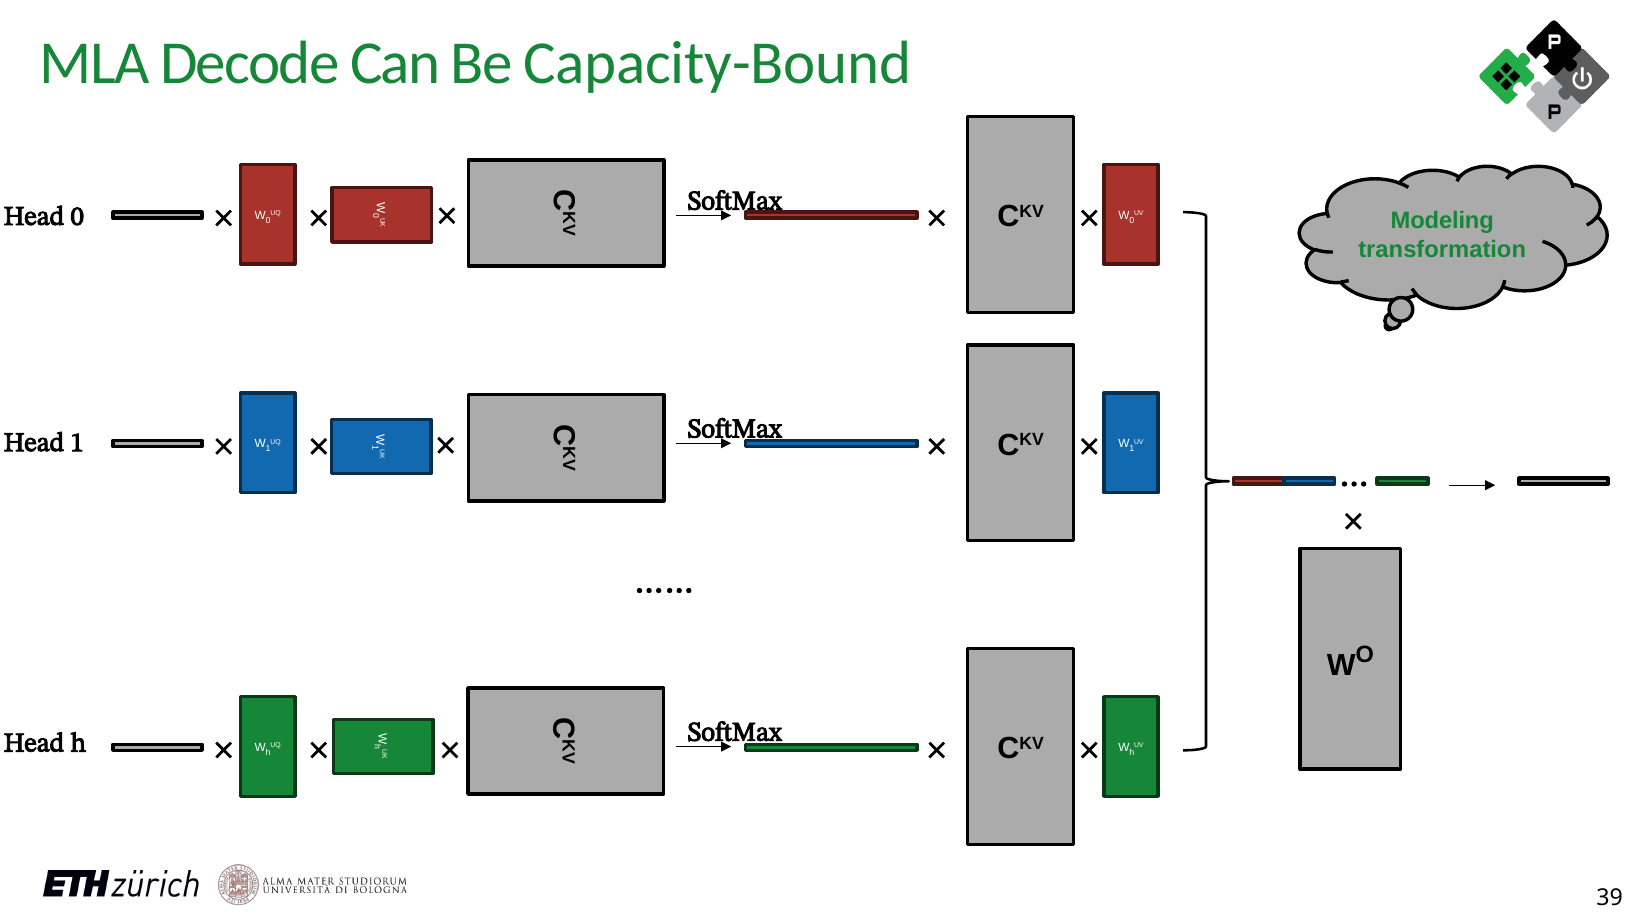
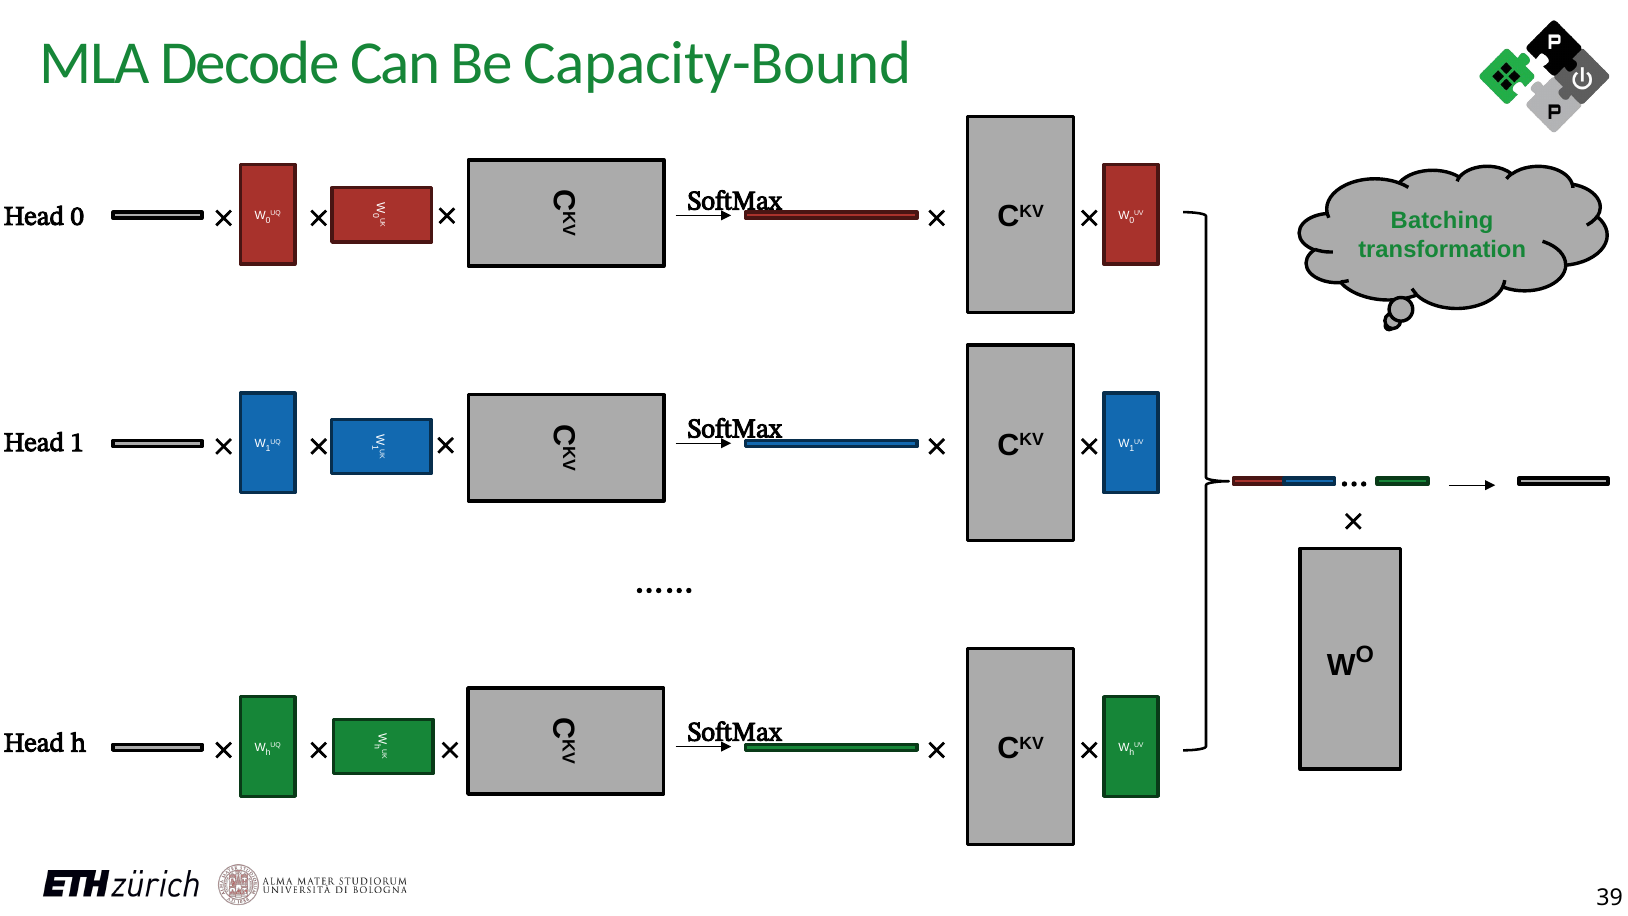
Modeling: Modeling -> Batching (1442, 221)
